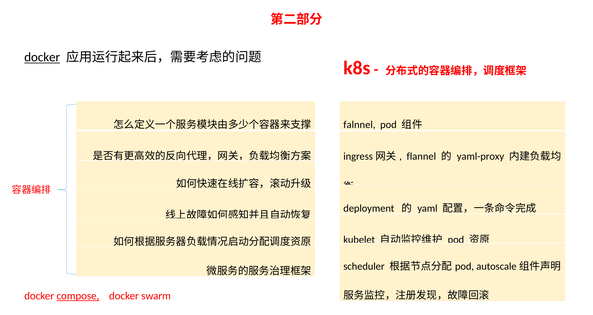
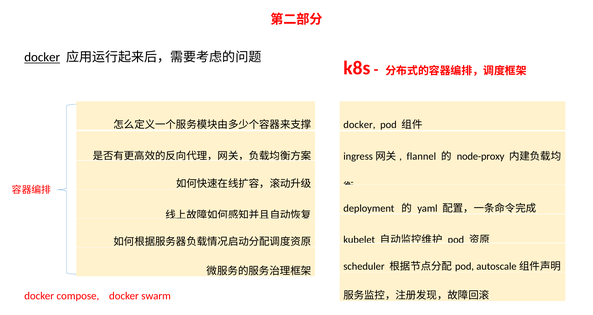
falnnel: falnnel -> docker (359, 124)
yaml-proxy: yaml-proxy -> node-proxy (481, 156)
compose underline: present -> none (78, 295)
